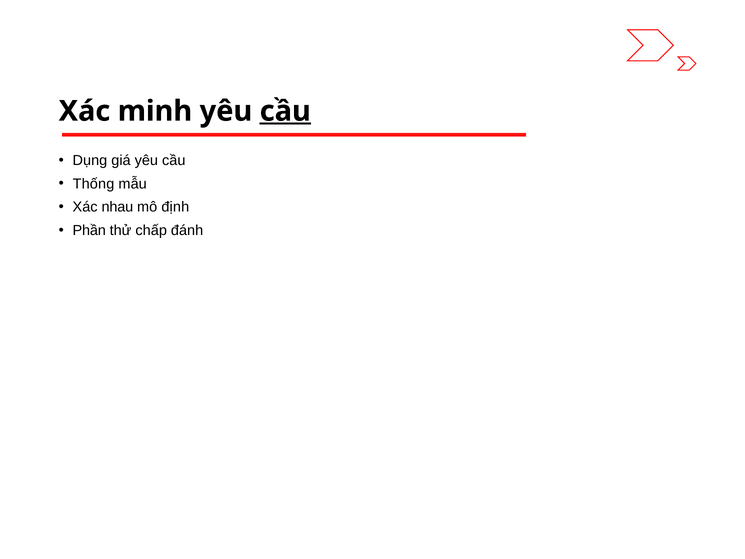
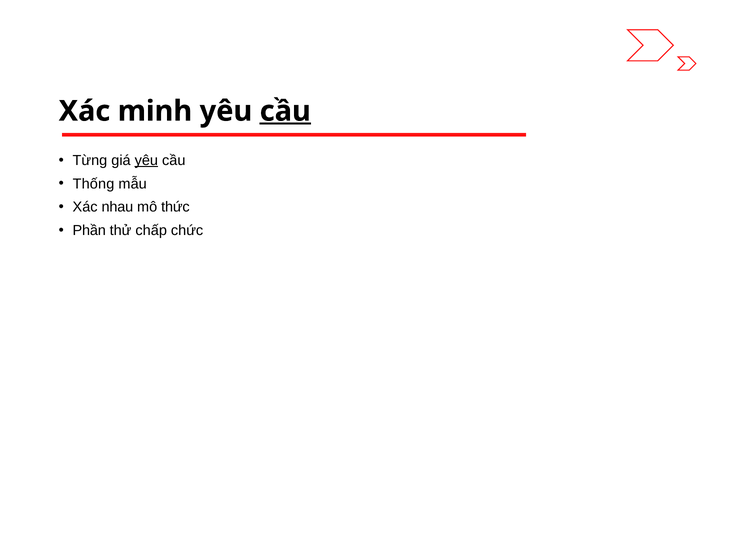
Dụng: Dụng -> Từng (90, 160)
yêu underline: none -> present (146, 160)
định: định -> thức (175, 207)
đánh: đánh -> chức (187, 231)
